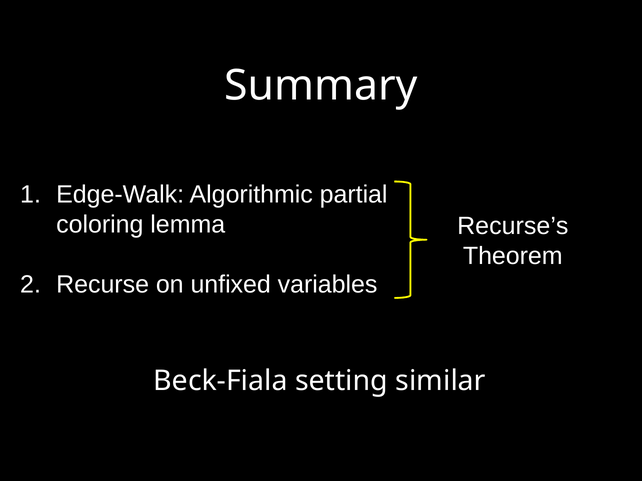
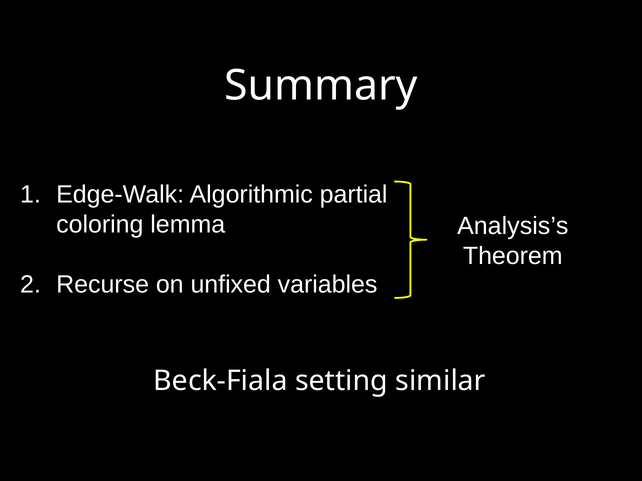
Recurse’s: Recurse’s -> Analysis’s (513, 226)
